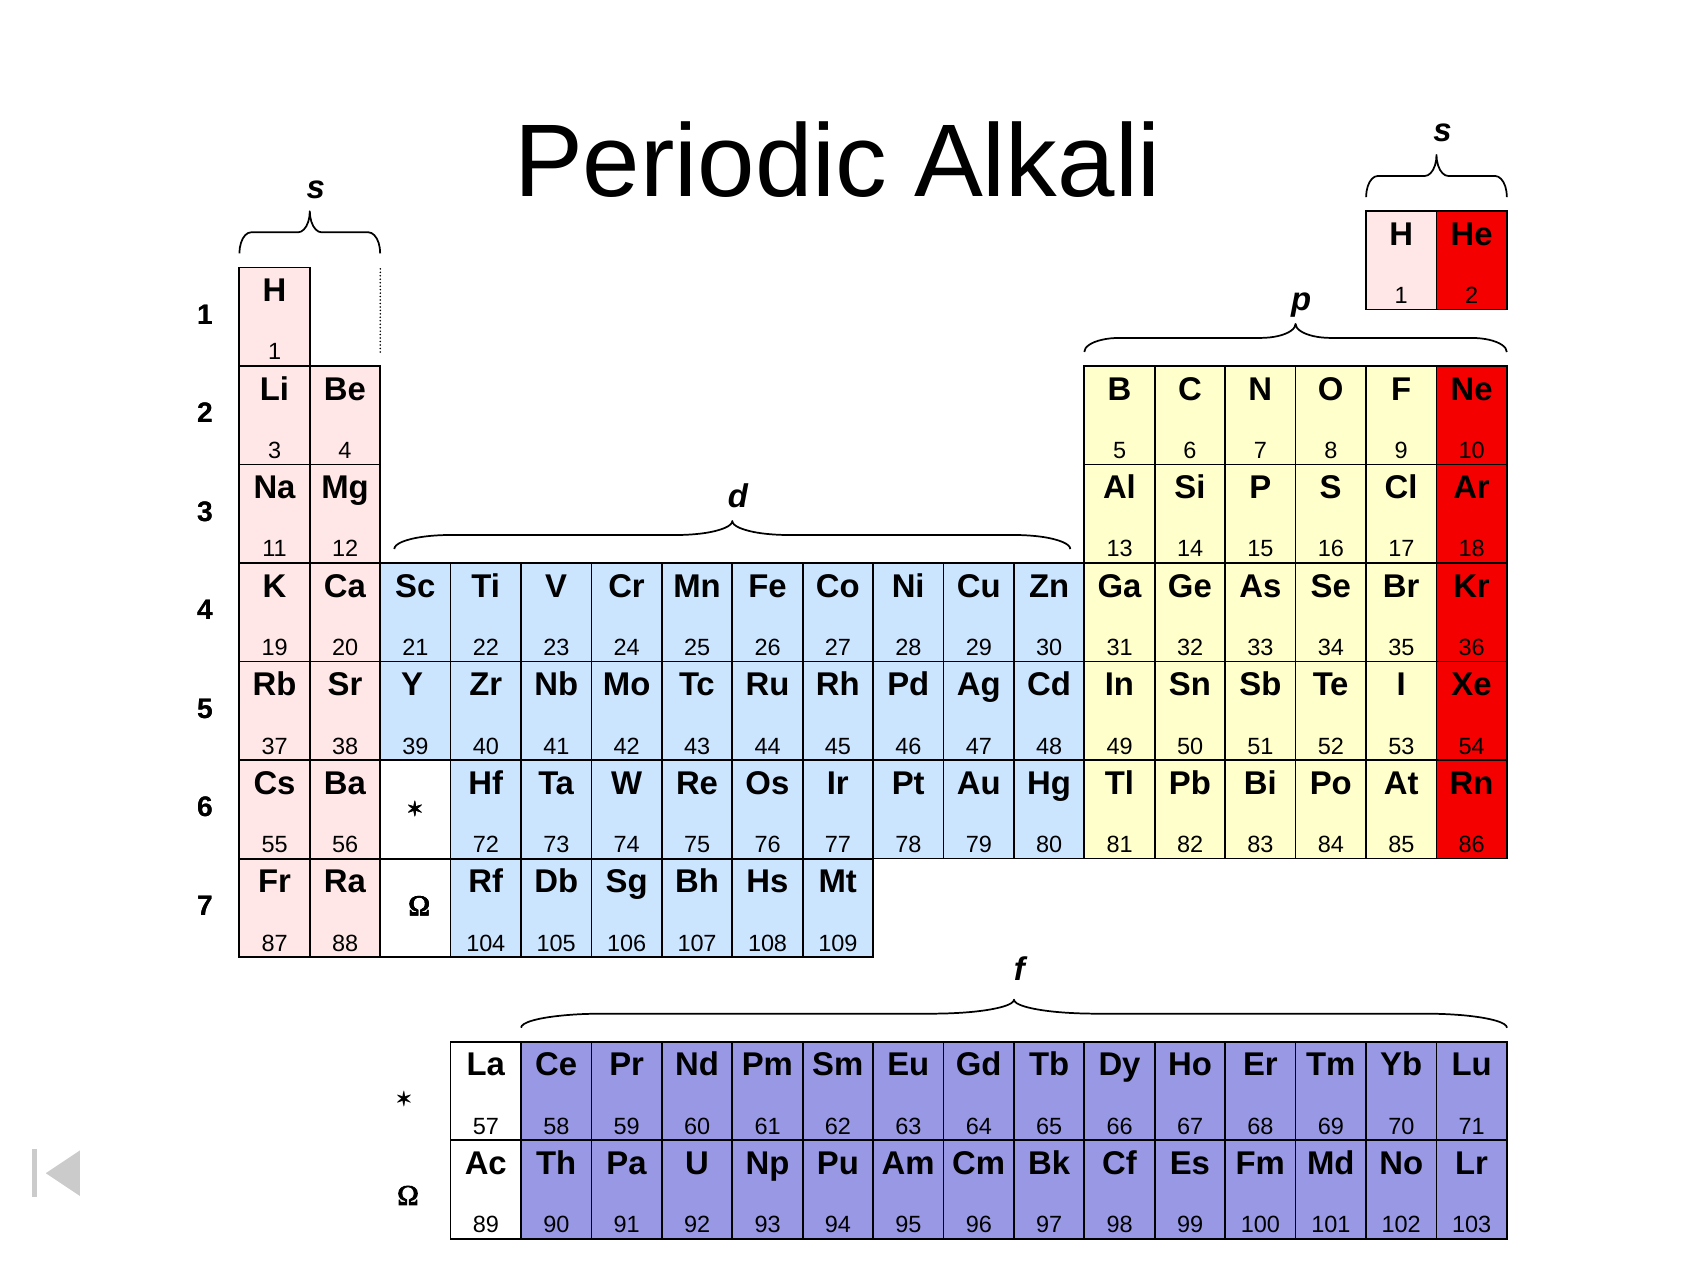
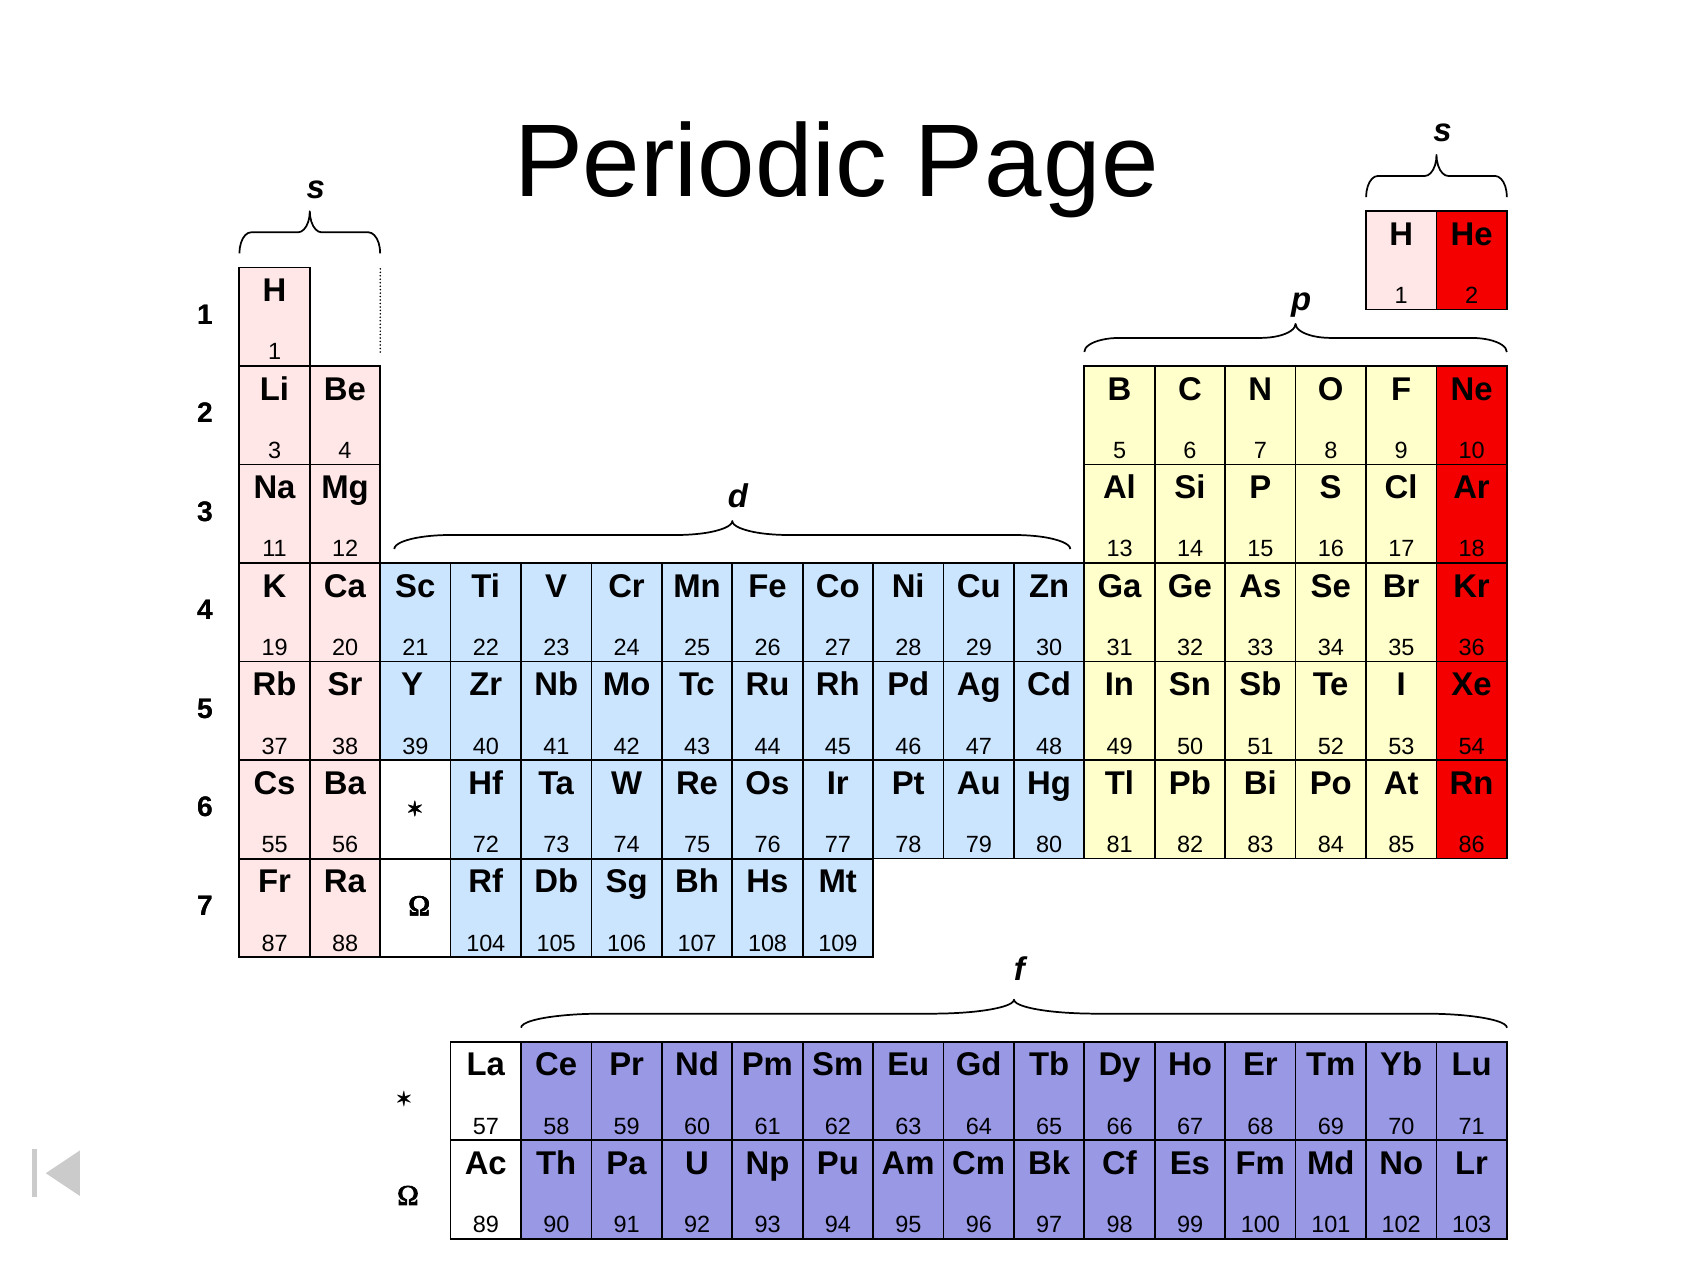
Alkali: Alkali -> Page (1037, 162)
